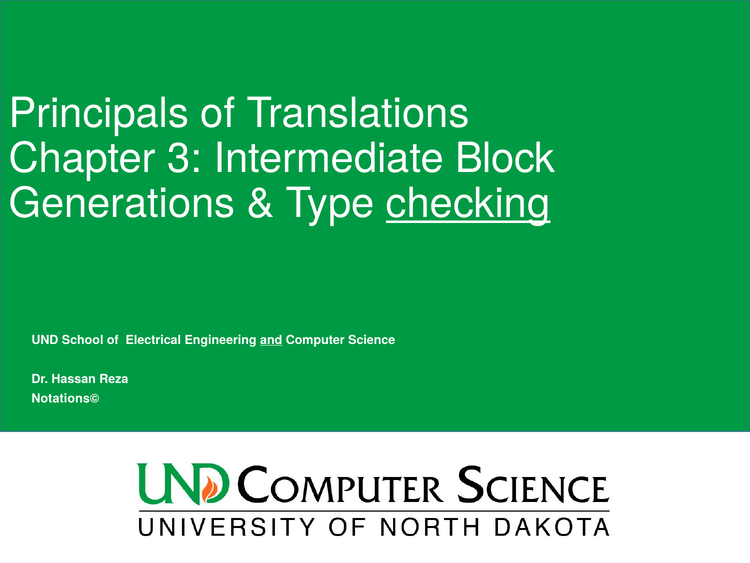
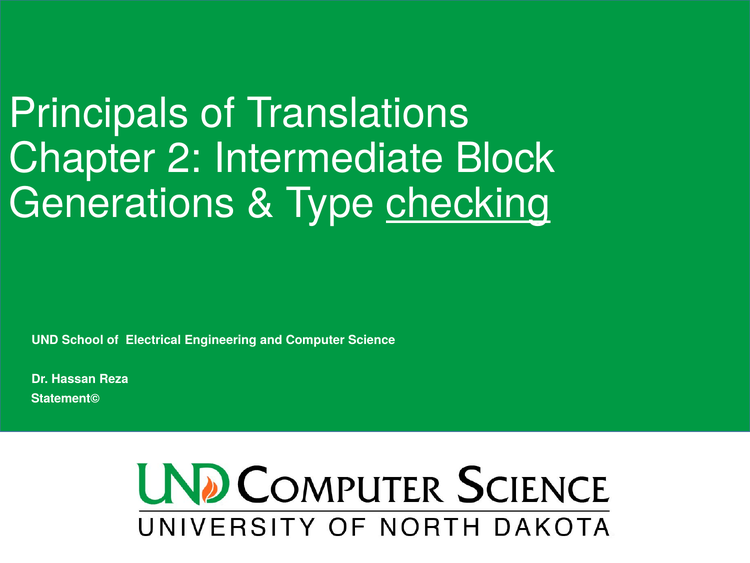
3: 3 -> 2 (185, 158)
and underline: present -> none (271, 340)
Notations©: Notations© -> Statement© (65, 398)
